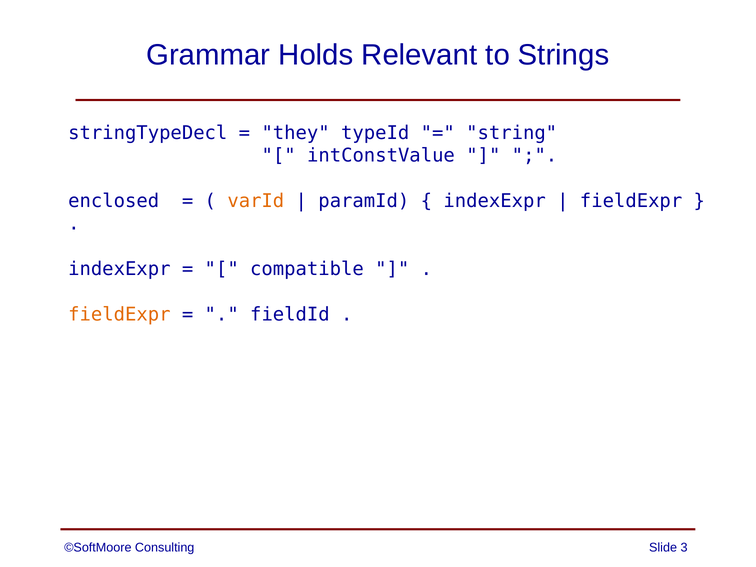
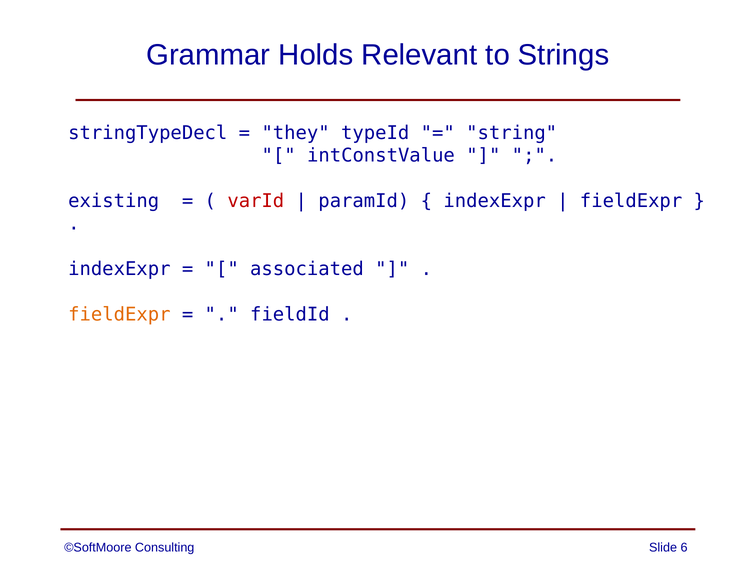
enclosed: enclosed -> existing (114, 201)
varId colour: orange -> red (256, 201)
compatible: compatible -> associated (307, 269)
3: 3 -> 6 (684, 548)
